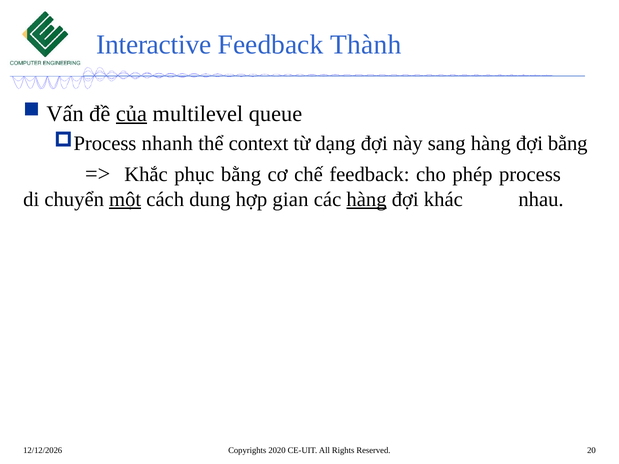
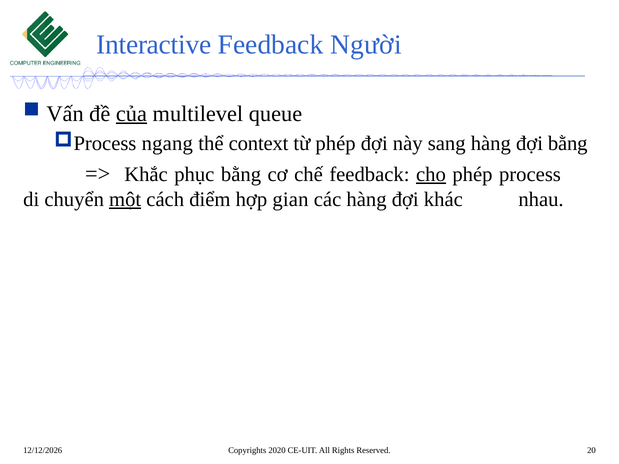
Thành: Thành -> Người (366, 45)
nhanh: nhanh -> ngang (167, 143)
từ dạng: dạng -> phép (336, 143)
cho underline: none -> present (431, 174)
dung: dung -> điểm (210, 200)
hàng underline: present -> none (367, 200)
